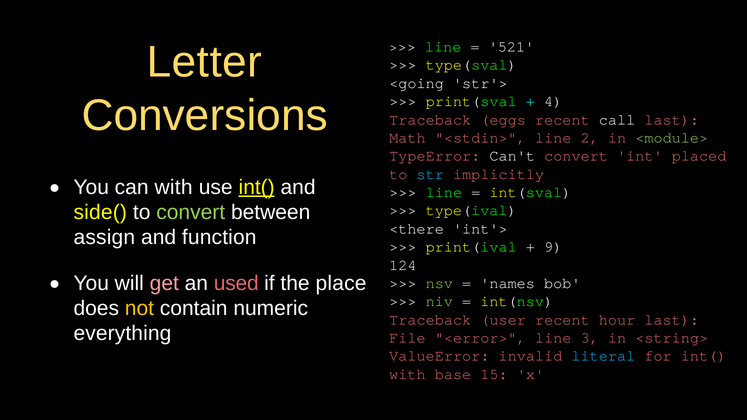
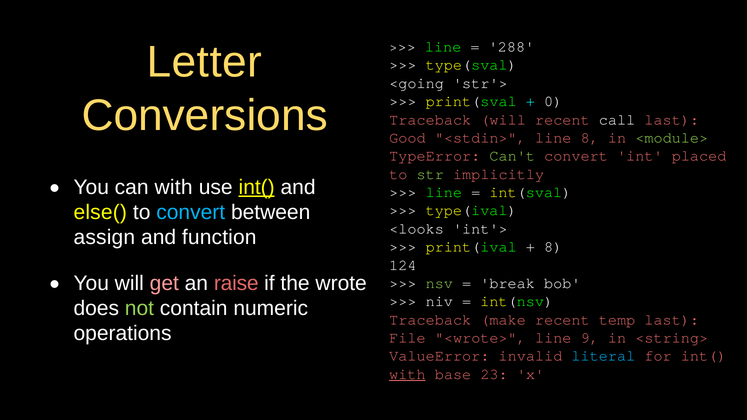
521: 521 -> 288 (511, 47)
4: 4 -> 0 (553, 101)
Traceback eggs: eggs -> will (503, 120)
Math: Math -> Good (407, 138)
line 2: 2 -> 8 (590, 138)
Can't colour: white -> light green (512, 156)
str colour: light blue -> light green (430, 174)
side(: side( -> else( (100, 212)
convert colour: light green -> light blue (191, 212)
<there: <there -> <looks (417, 229)
9: 9 -> 8 (553, 247)
used: used -> raise (236, 283)
place: place -> wrote (341, 283)
names: names -> break (508, 283)
niv colour: light green -> white (439, 302)
not colour: yellow -> light green (139, 308)
user: user -> make (503, 320)
hour: hour -> temp (617, 320)
everything: everything -> operations (123, 334)
<error>: <error> -> <wrote> (480, 338)
3: 3 -> 9 (590, 338)
with underline: none -> present (407, 374)
15: 15 -> 23 (494, 374)
